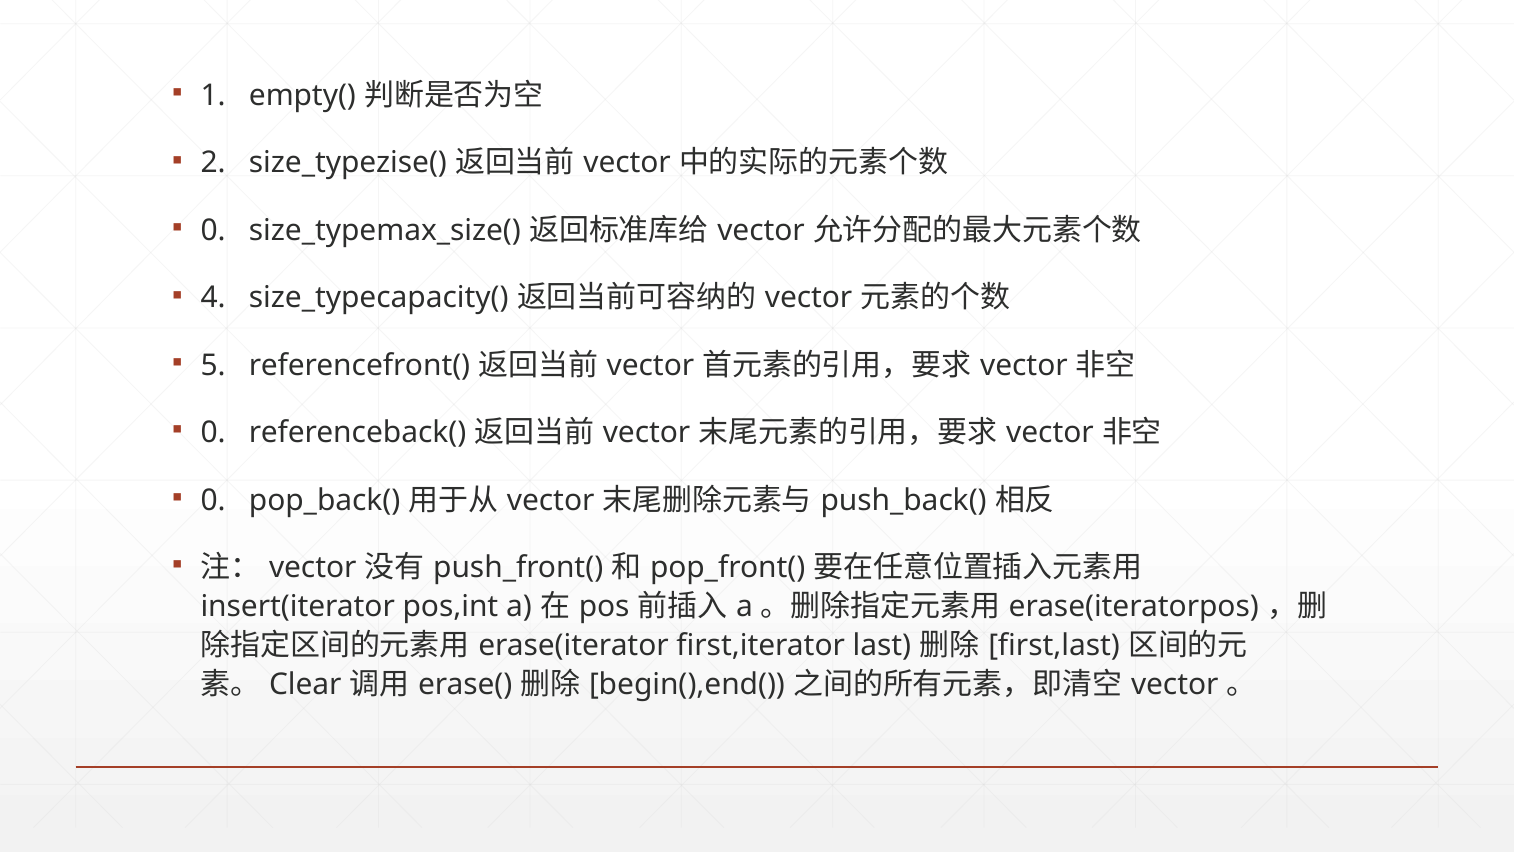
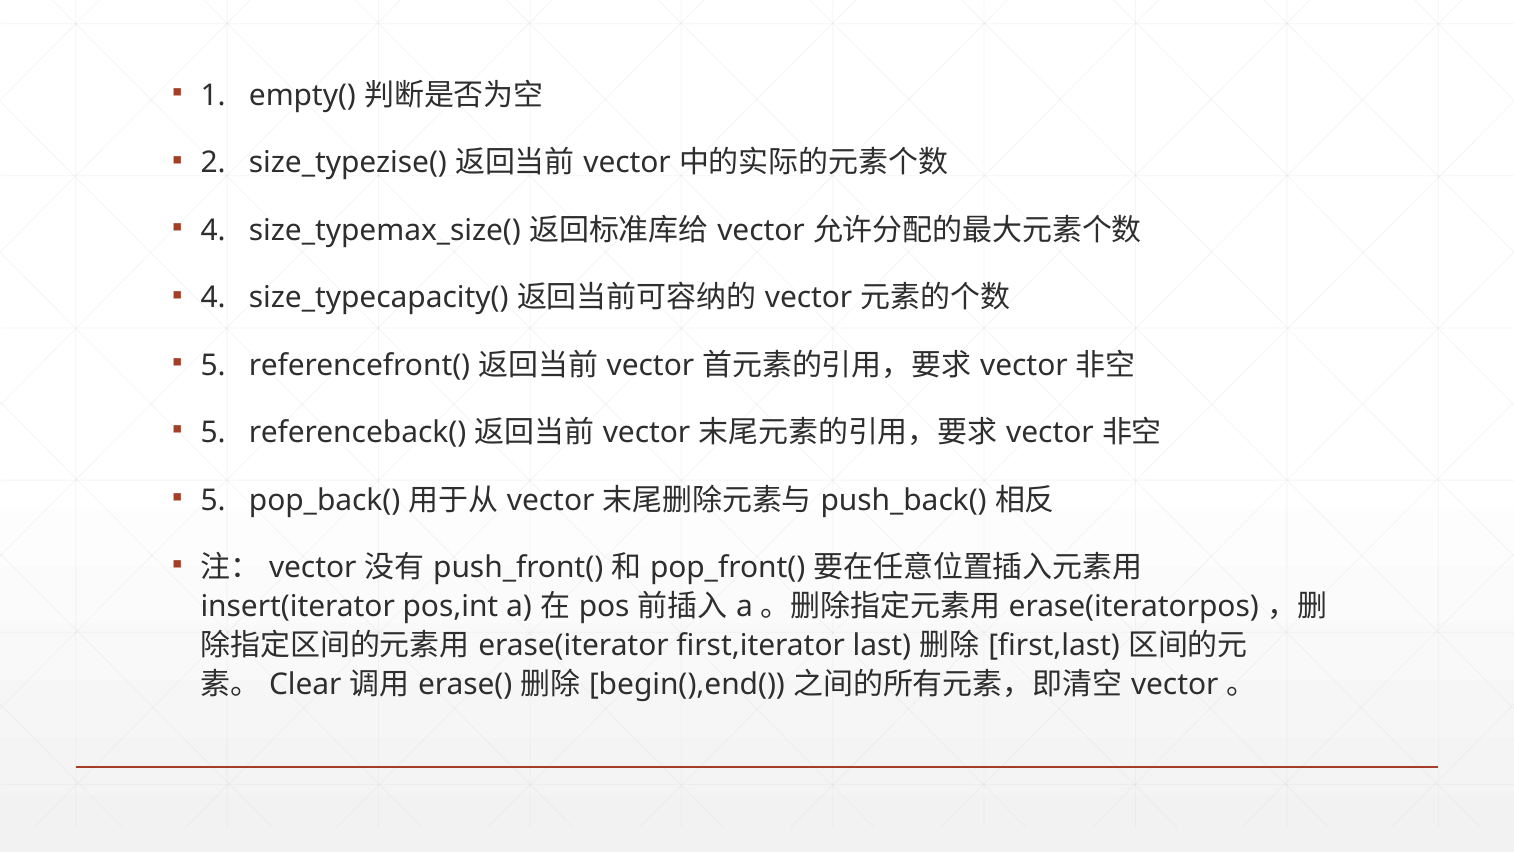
0: 0 -> 4 (213, 230)
0: 0 -> 5 (213, 433)
0: 0 -> 5 (213, 500)
